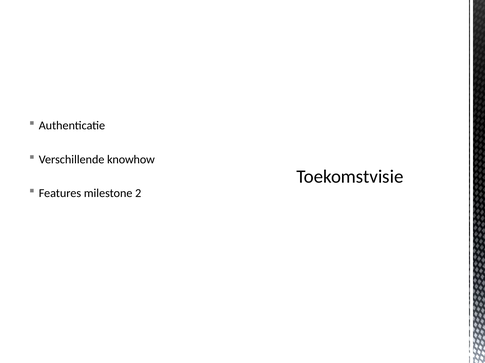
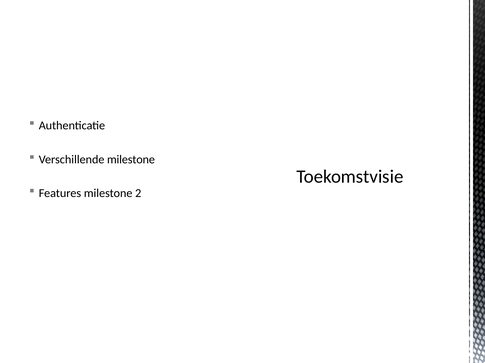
Verschillende knowhow: knowhow -> milestone (131, 160)
